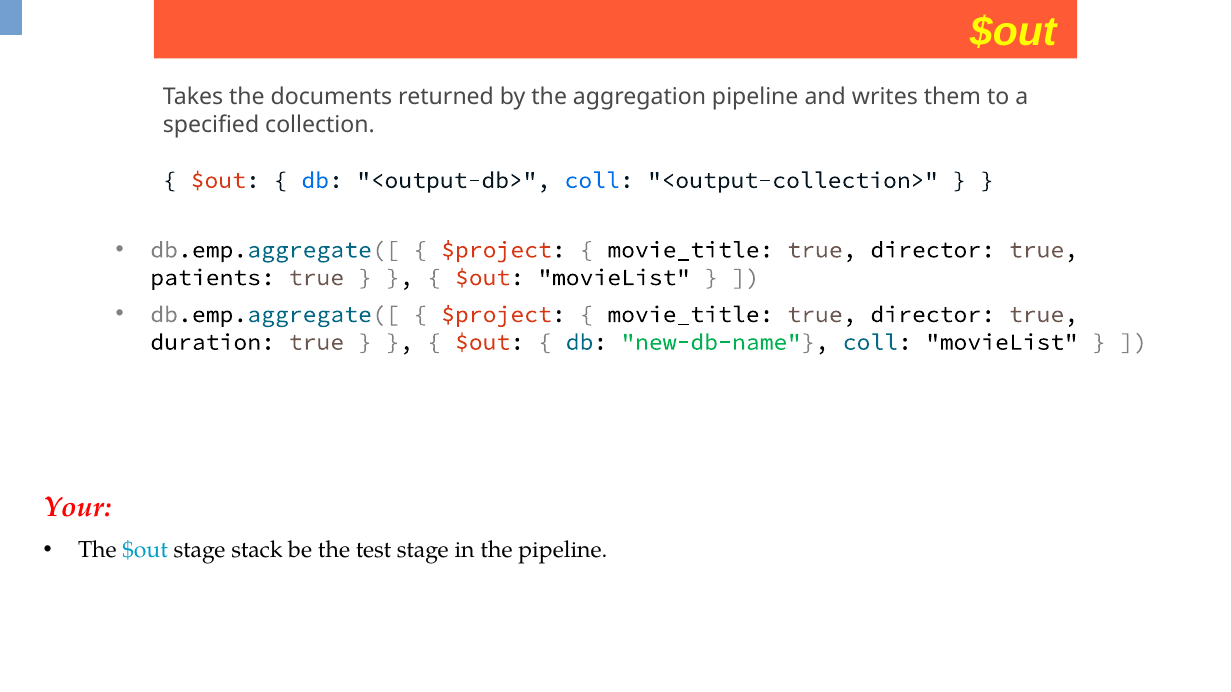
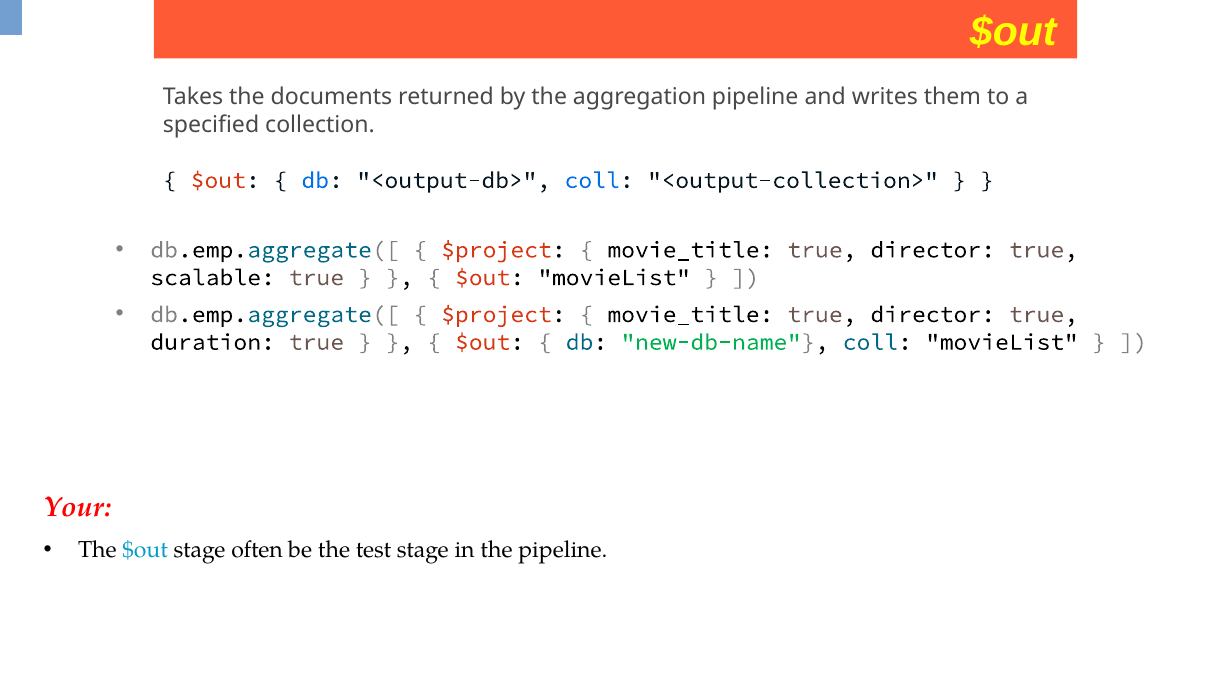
patients: patients -> scalable (213, 278)
stack: stack -> often (257, 550)
